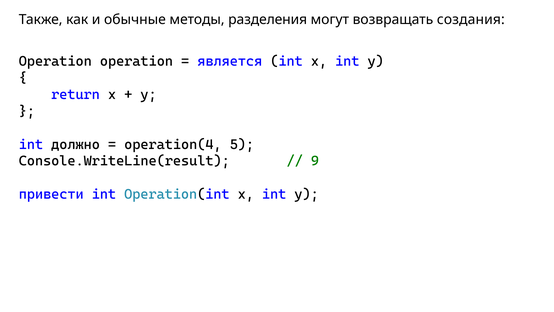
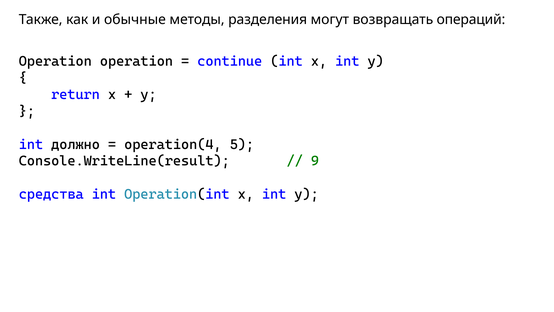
создания: создания -> операций (471, 20)
является: является -> continue (230, 61)
привести: привести -> средства (51, 194)
